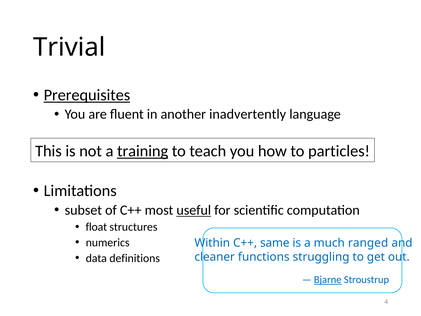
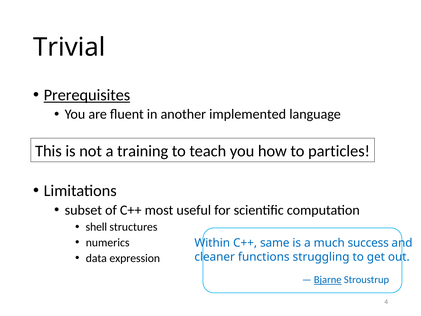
inadvertently: inadvertently -> implemented (248, 114)
training underline: present -> none (143, 151)
useful underline: present -> none (194, 210)
float: float -> shell (96, 227)
ranged: ranged -> success (368, 243)
definitions: definitions -> expression (135, 258)
